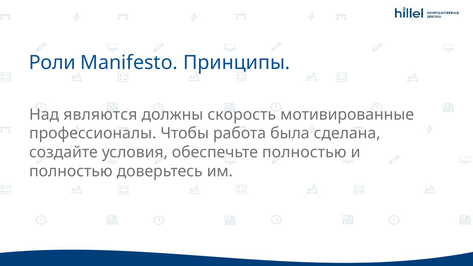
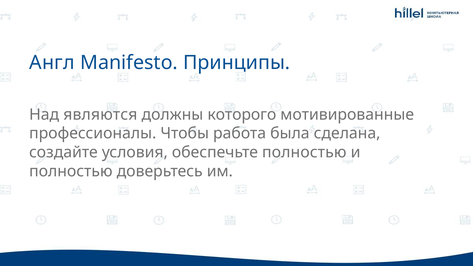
Роли: Роли -> Англ (52, 63)
скорость: скорость -> которого (242, 115)
